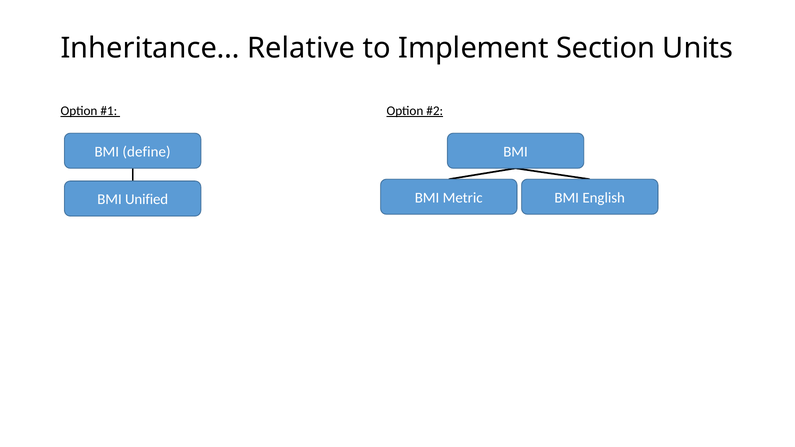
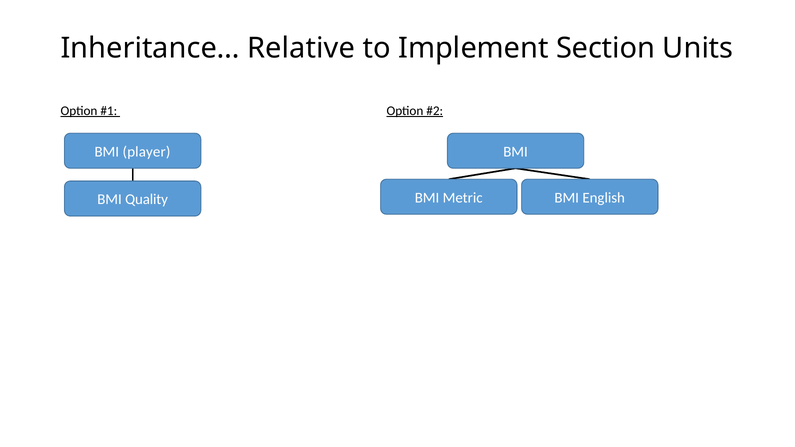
define: define -> player (147, 152)
Unified: Unified -> Quality (147, 200)
